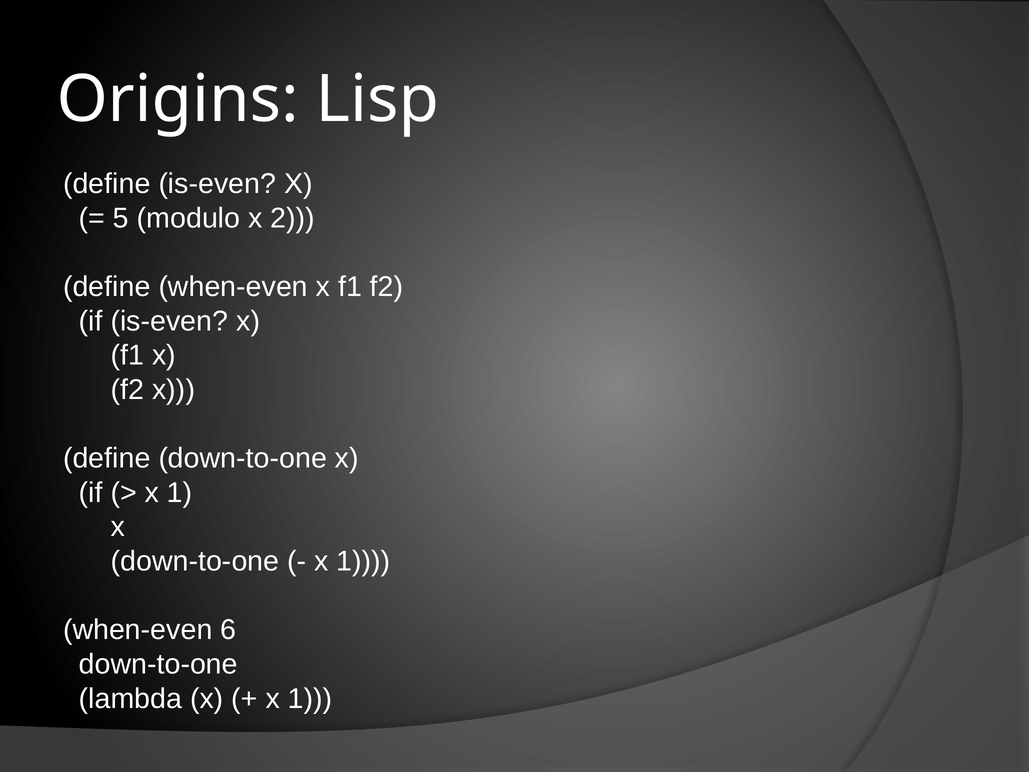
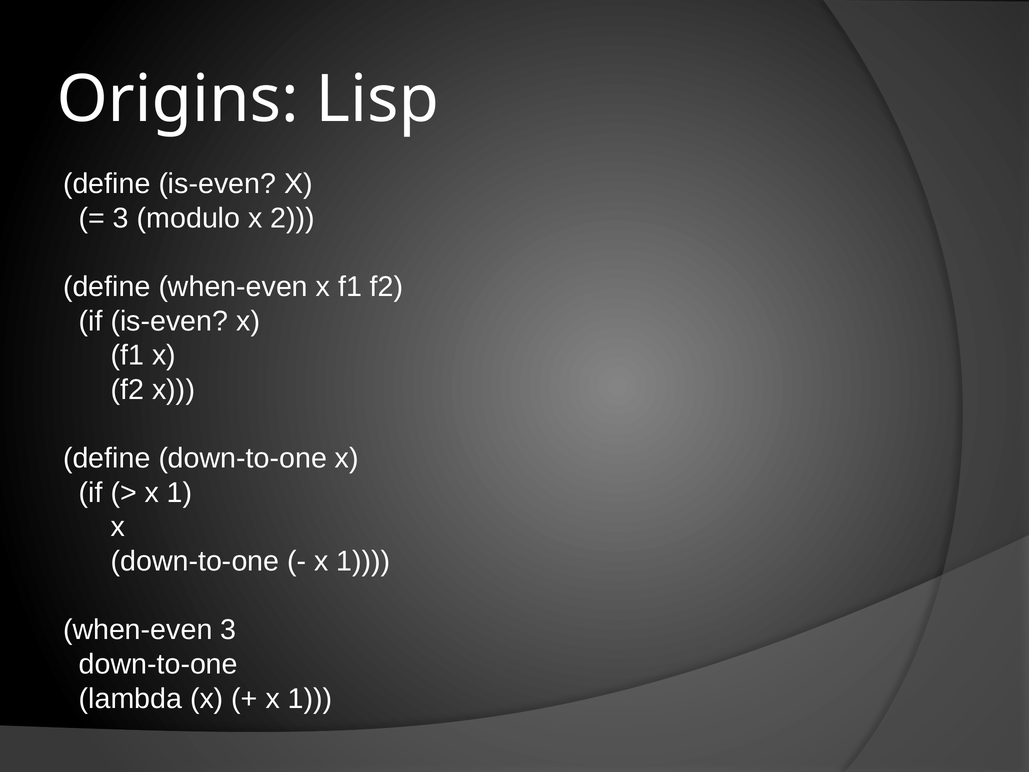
5: 5 -> 3 (121, 218)
when-even 6: 6 -> 3 (228, 630)
